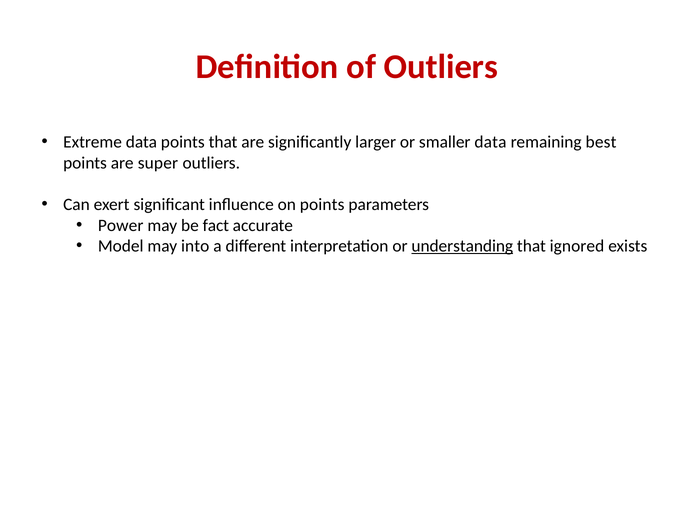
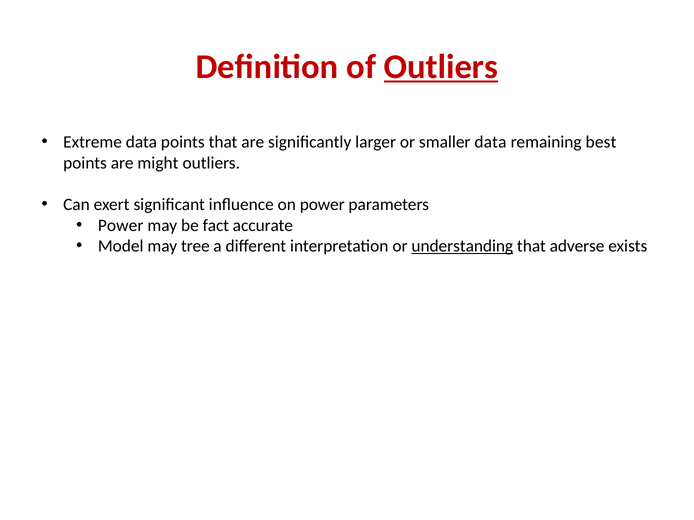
Outliers underline: none -> present (441, 67)
super: super -> might (158, 163)
on points: points -> power (322, 205)
into: into -> tree (195, 246)
ignored: ignored -> adverse (577, 246)
